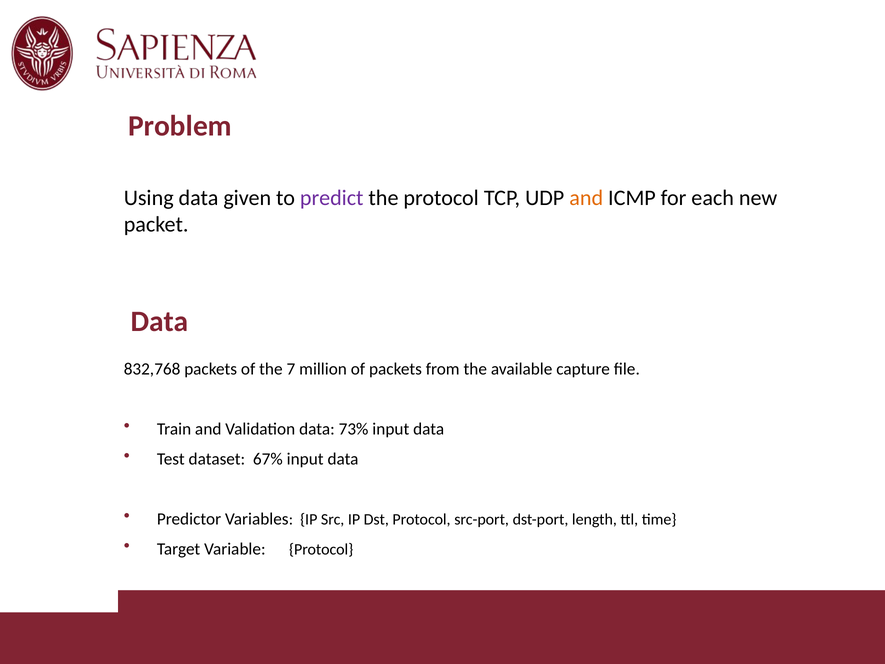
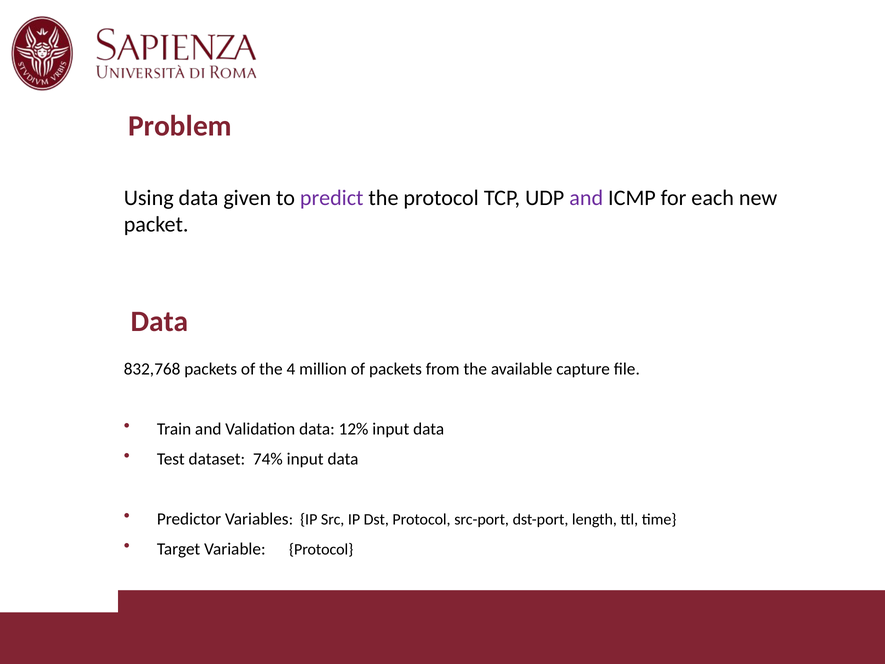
and colour: orange -> purple (586, 198)
7: 7 -> 4 (291, 369)
73%: 73% -> 12% (354, 429)
67%: 67% -> 74% (268, 459)
